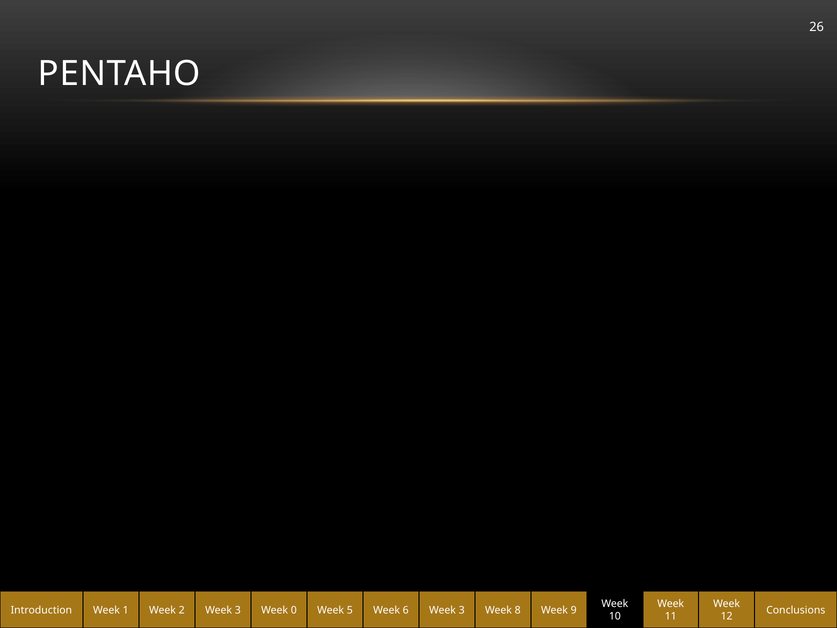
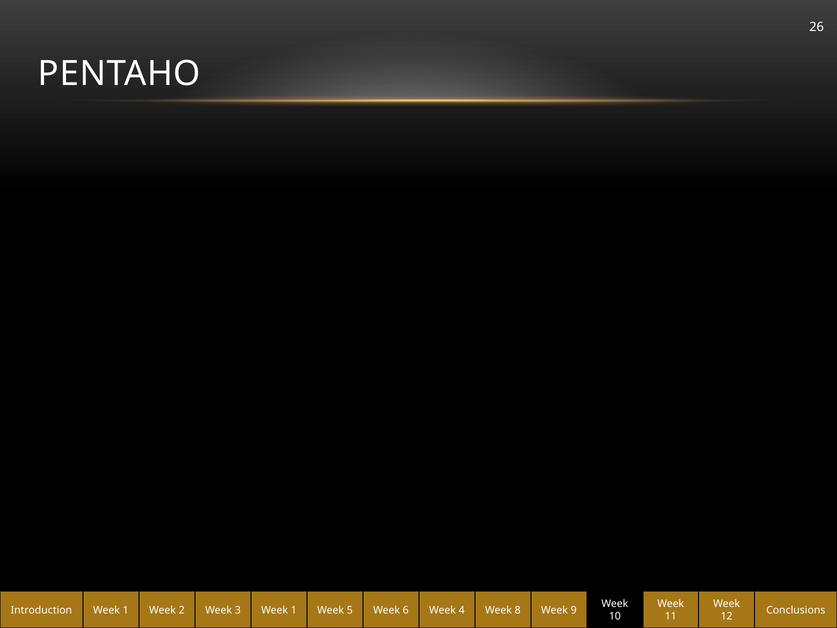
2 Week 0: 0 -> 1 (294, 610)
6 Week 3: 3 -> 4 (462, 610)
